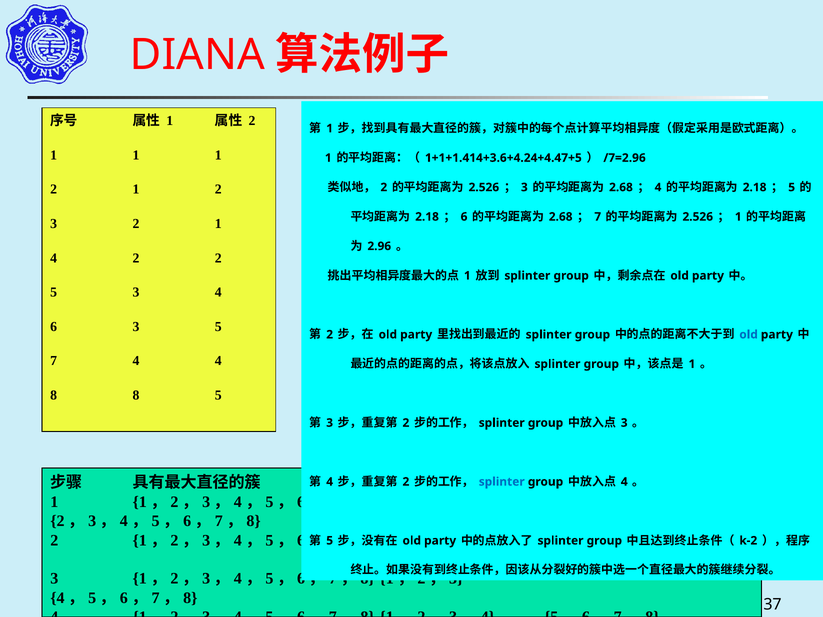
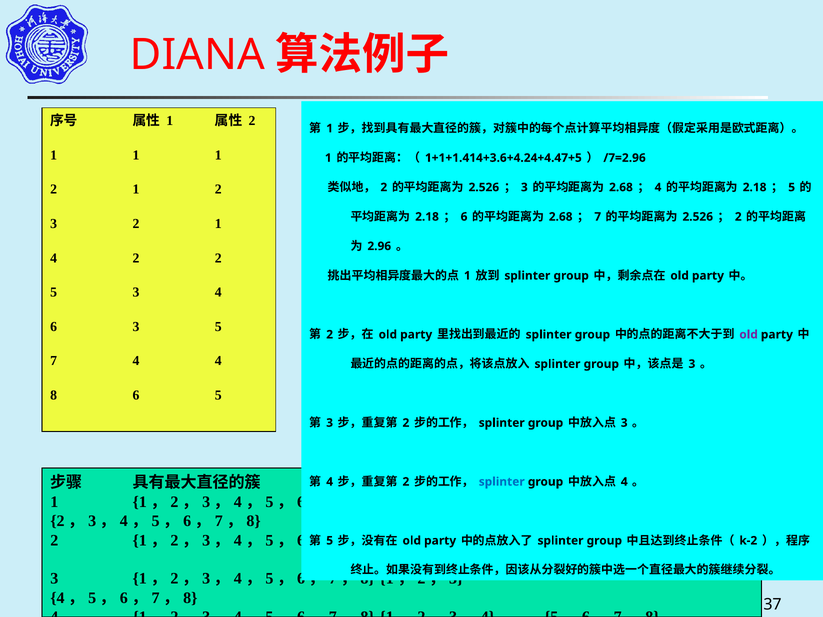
1: 1 -> 2 (738, 217)
old colour: blue -> purple (749, 335)
1: 1 -> 3 (692, 364)
8 8: 8 -> 6 (136, 395)
